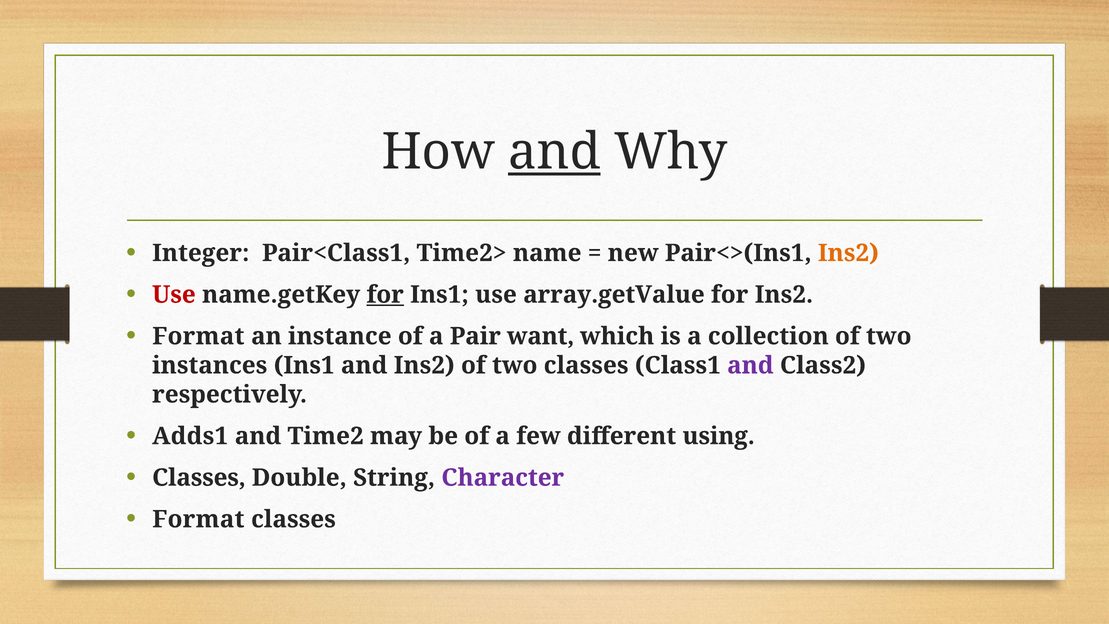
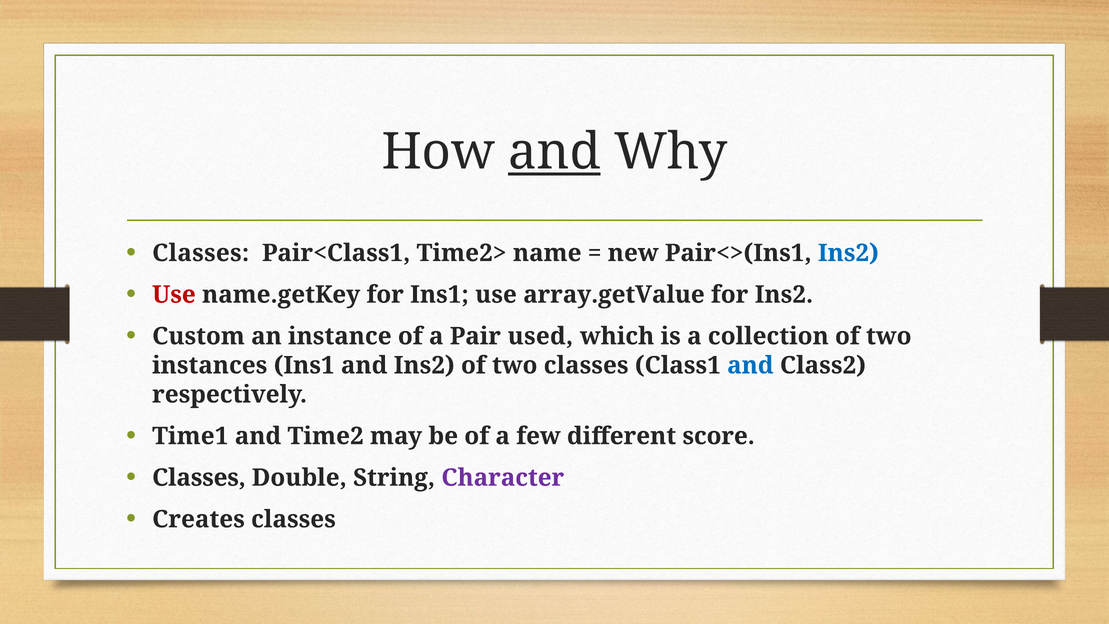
Integer: Integer -> Classes (201, 253)
Ins2 colour: orange -> blue (848, 253)
for underline: present -> none (385, 295)
Format: Format -> Custom (198, 336)
want: want -> used (540, 336)
and colour: purple -> blue (750, 365)
Adds1: Adds1 -> Time1 (190, 436)
using: using -> score (719, 436)
Format: Format -> Creates (198, 519)
